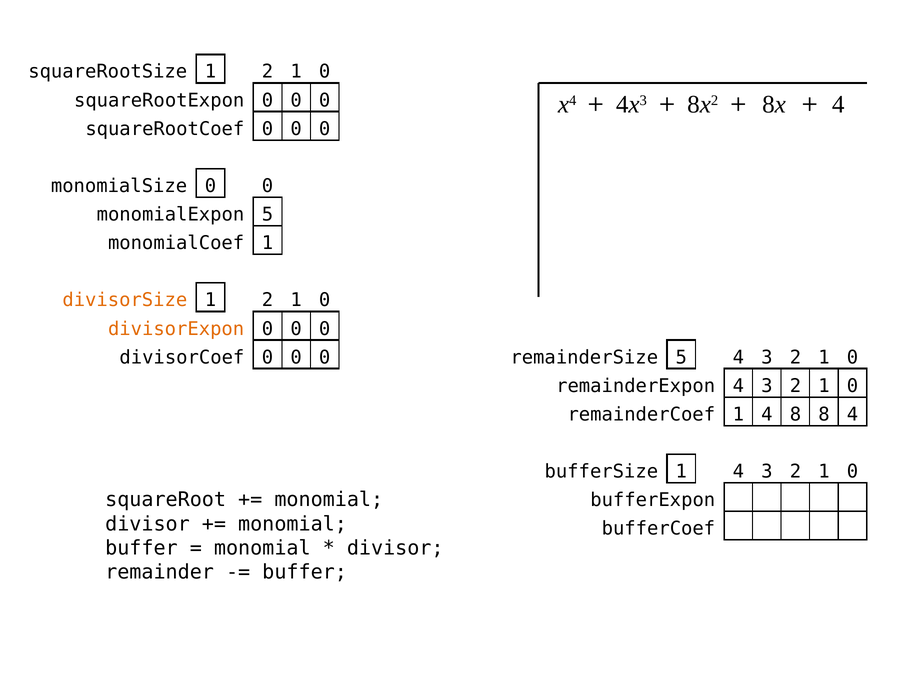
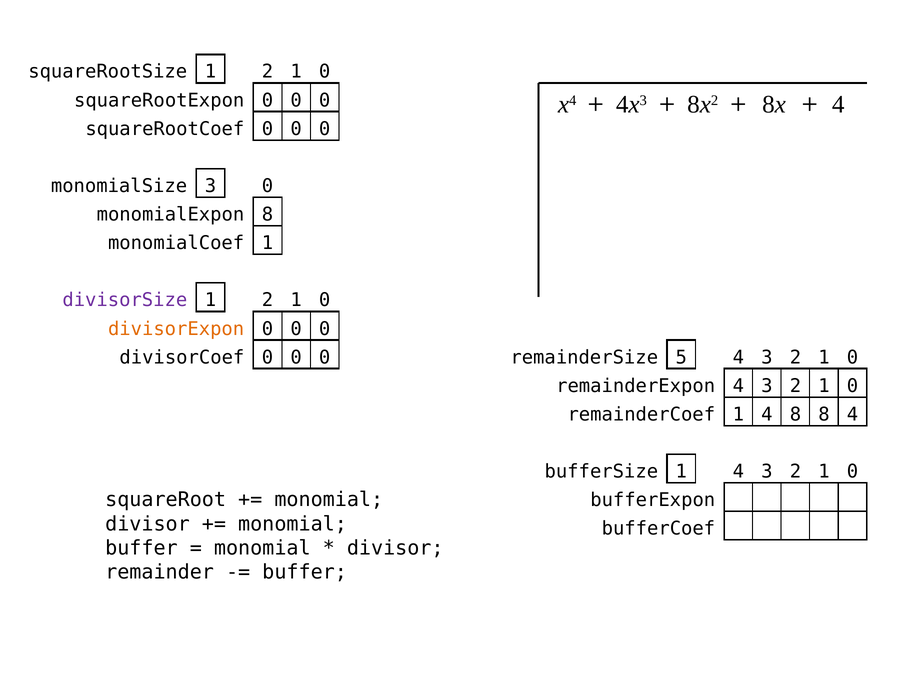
monomialSize 0: 0 -> 3 (210, 186)
monomialExpon 5: 5 -> 8 (268, 214)
divisorSize colour: orange -> purple (125, 300)
